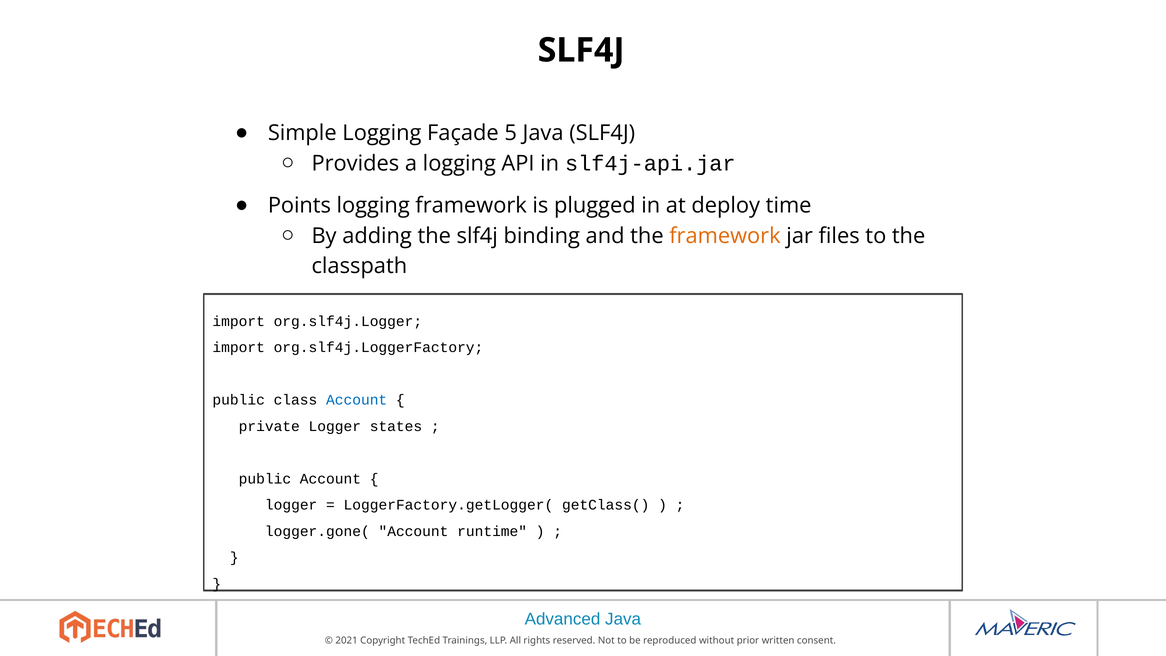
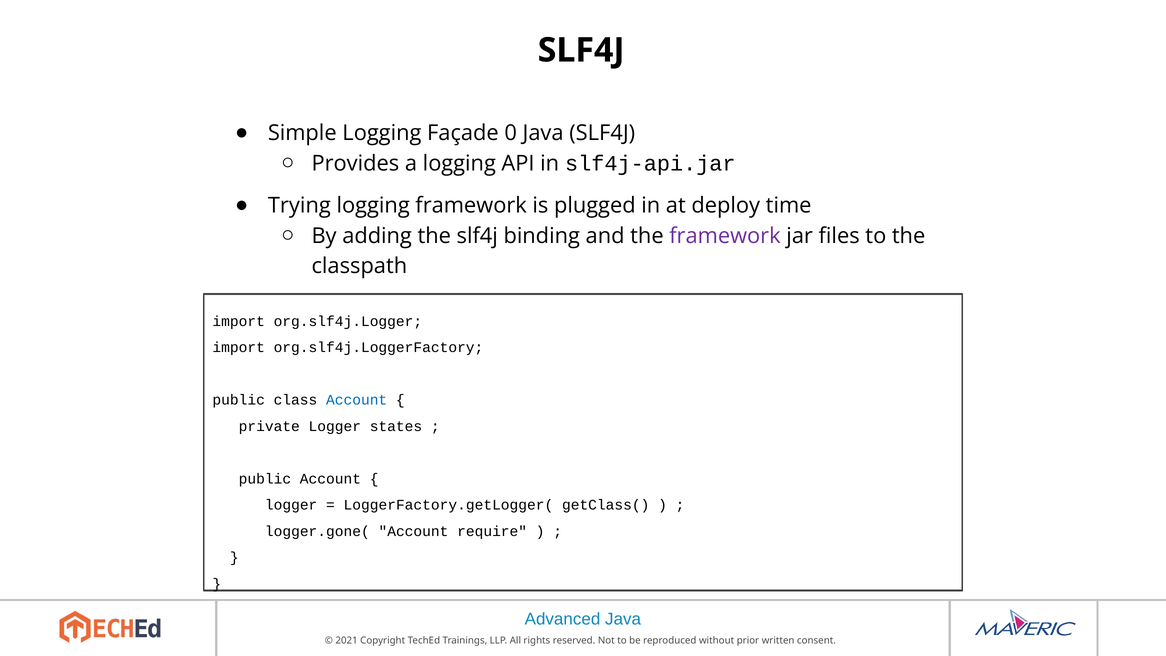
5: 5 -> 0 (511, 133)
Points: Points -> Trying (299, 206)
framework colour: orange -> purple (725, 236)
runtime: runtime -> require (492, 531)
